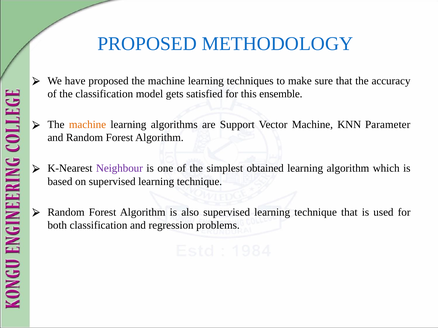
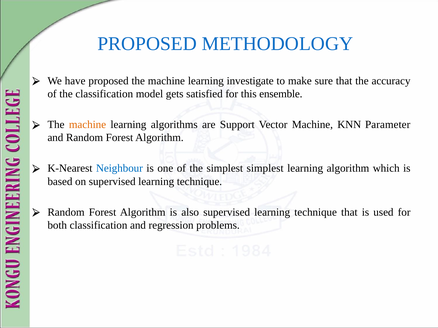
techniques: techniques -> investigate (250, 81)
Neighbour colour: purple -> blue (119, 169)
simplest obtained: obtained -> simplest (265, 169)
